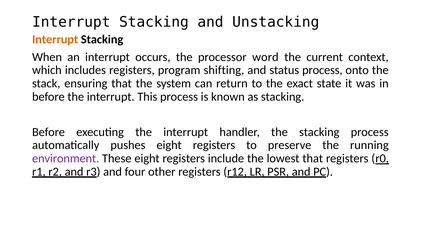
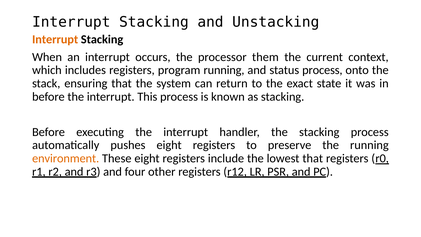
word: word -> them (265, 57)
program shifting: shifting -> running (224, 70)
environment colour: purple -> orange (66, 158)
